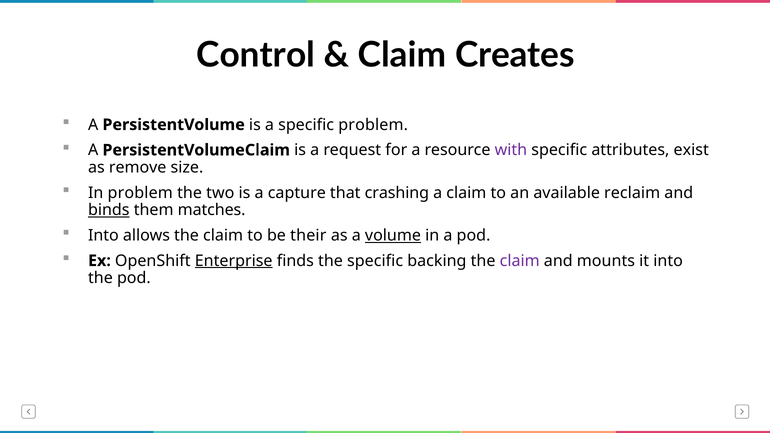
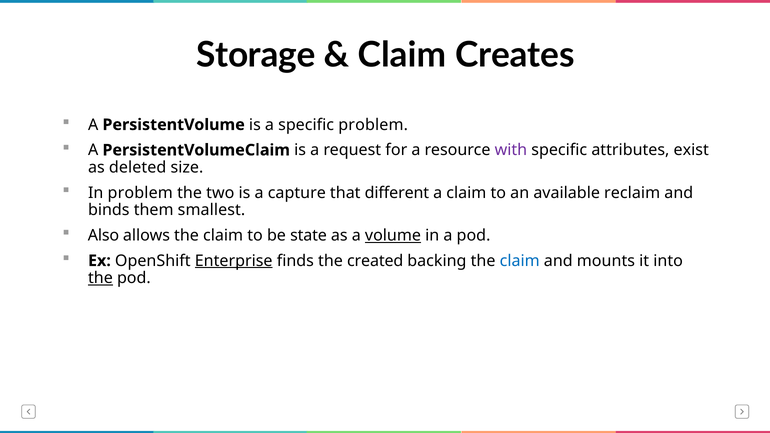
Control: Control -> Storage (256, 55)
remove: remove -> deleted (138, 167)
crashing: crashing -> different (397, 193)
binds underline: present -> none (109, 210)
matches: matches -> smallest (212, 210)
Into: Into -> Also (103, 235)
their: their -> state (308, 235)
the specific: specific -> created (375, 261)
claim colour: purple -> blue (520, 261)
the underline: none -> present (100, 278)
